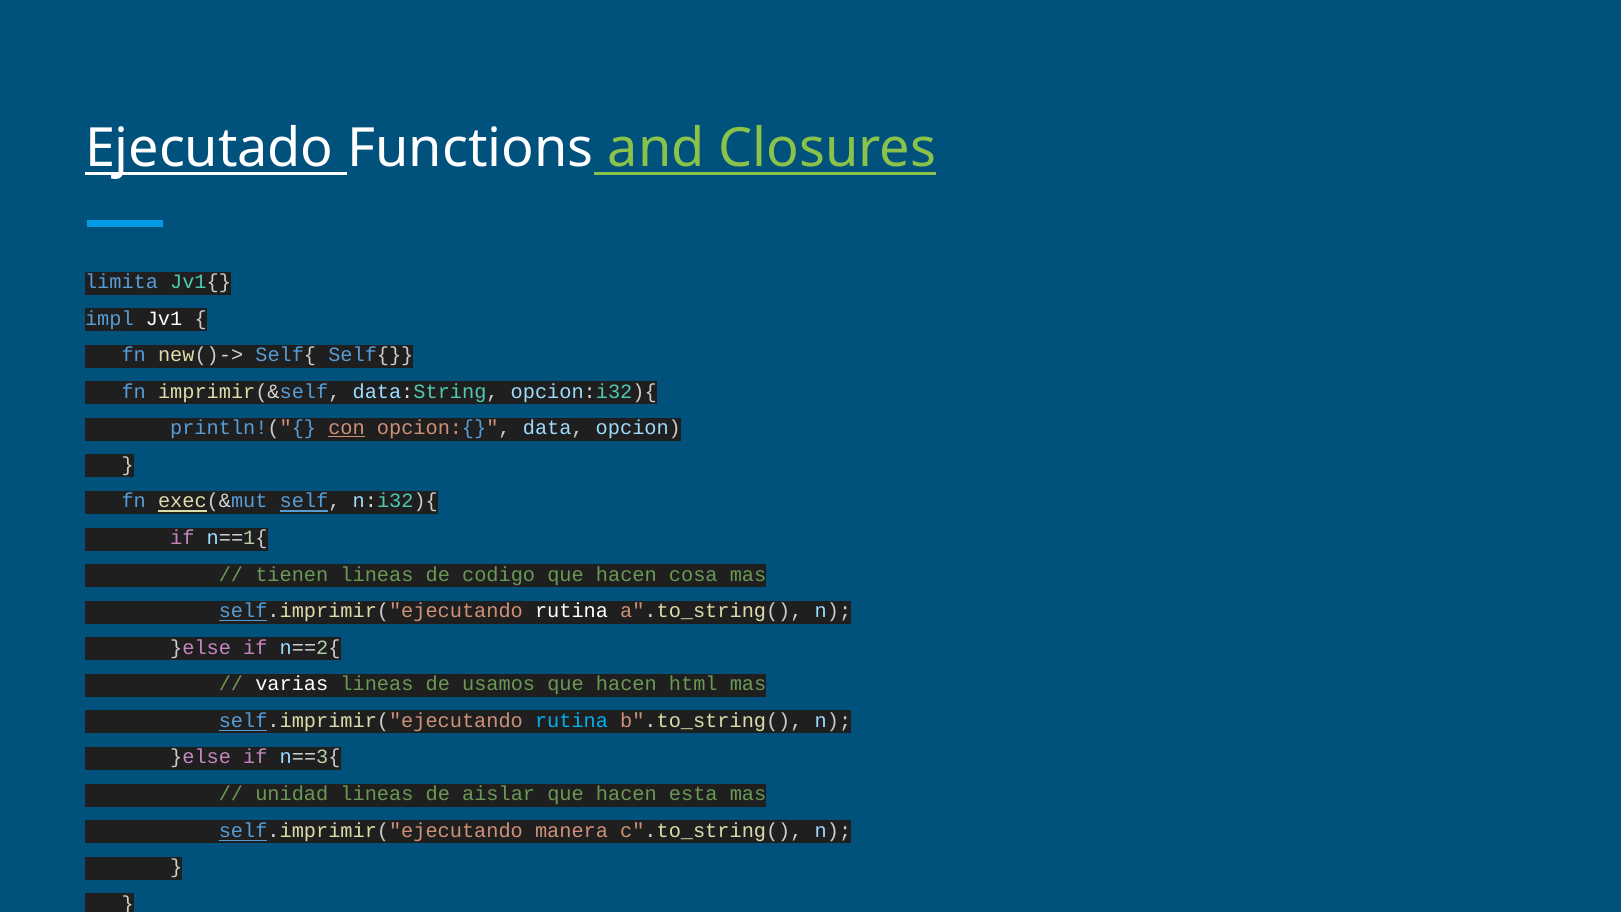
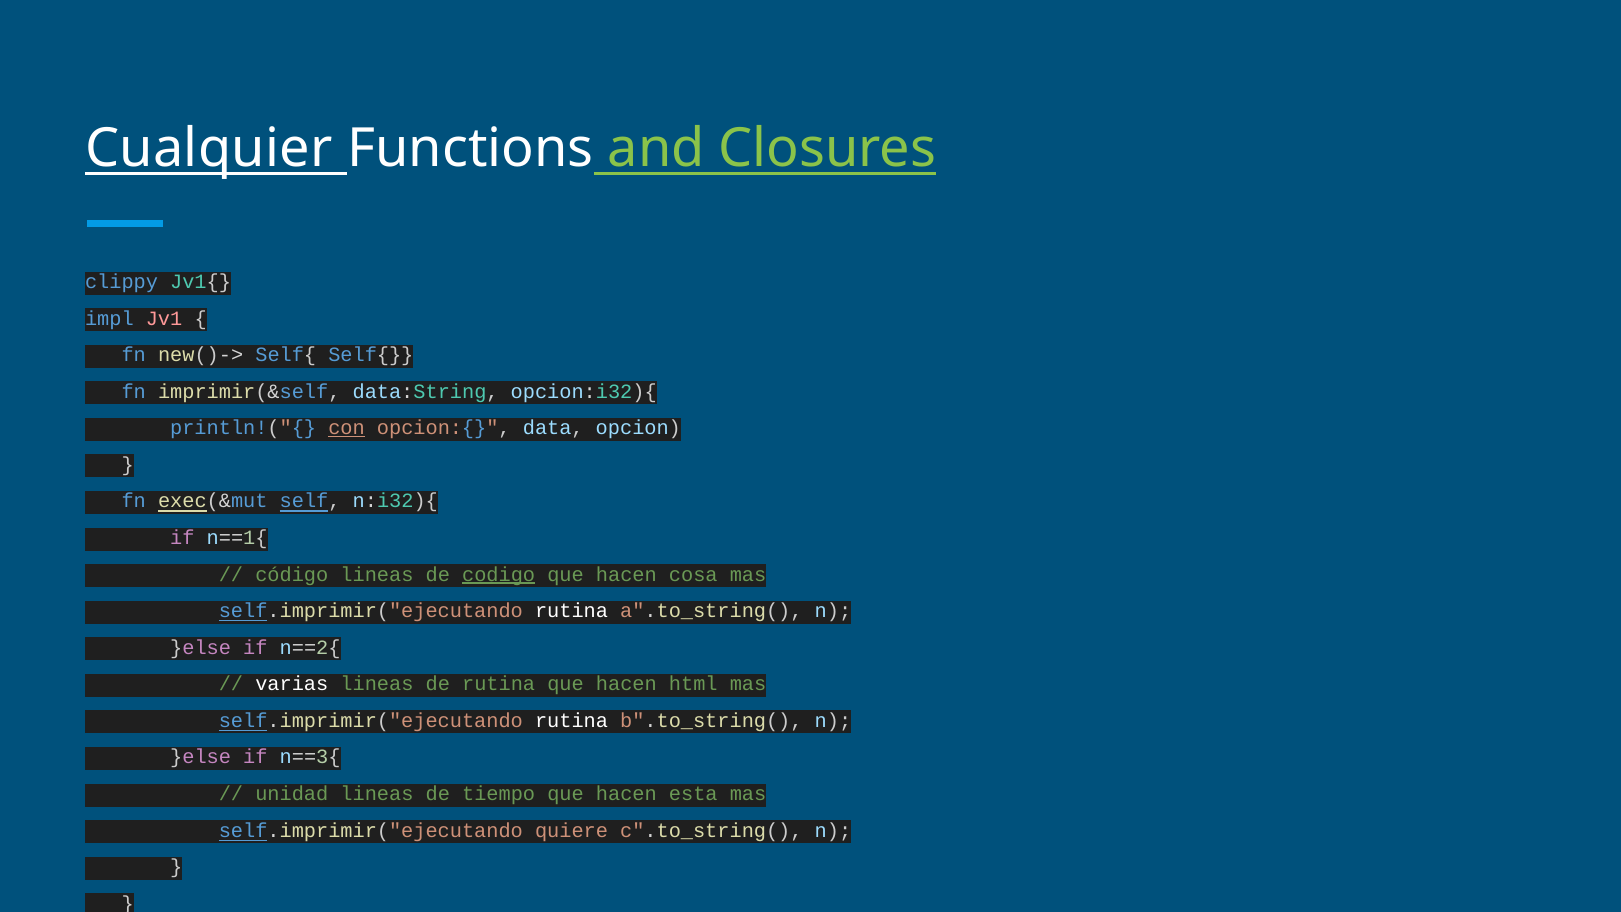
Ejecutado: Ejecutado -> Cualquier (209, 149)
limita: limita -> clippy (122, 282)
Jv1 colour: white -> pink (164, 318)
tienen: tienen -> código (292, 574)
codigo underline: none -> present (499, 574)
de usamos: usamos -> rutina (499, 684)
rutina colour: light blue -> white (572, 721)
aislar: aislar -> tiempo (499, 794)
manera: manera -> quiere (572, 830)
